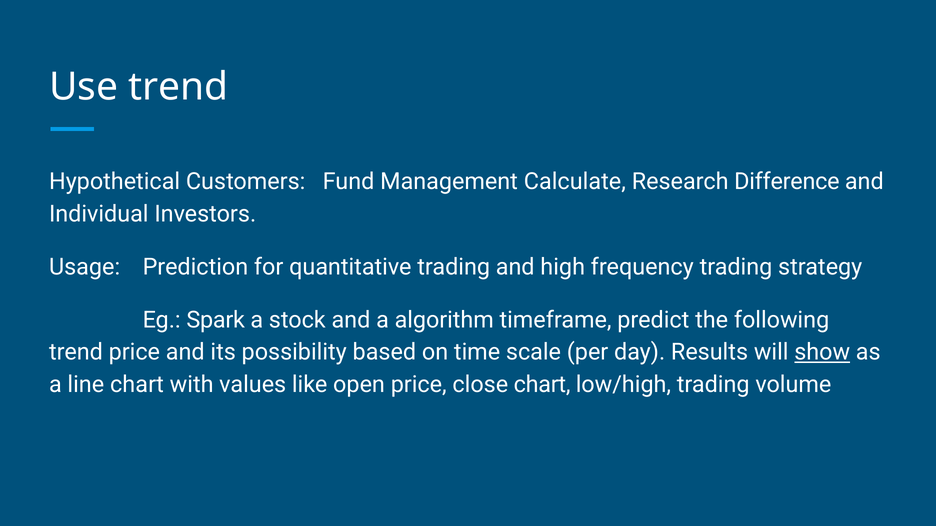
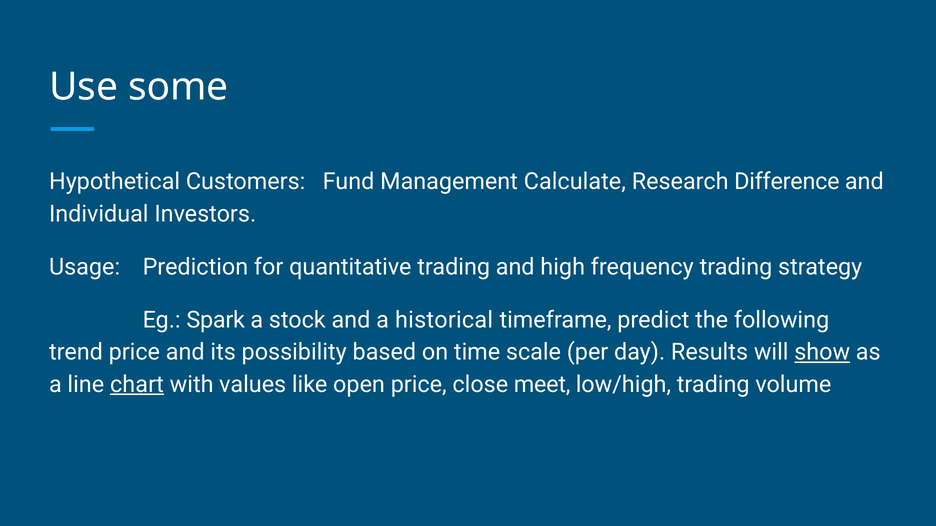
Use trend: trend -> some (178, 87)
algorithm: algorithm -> historical (444, 320)
chart underline: none -> present (137, 385)
close chart: chart -> meet (542, 385)
